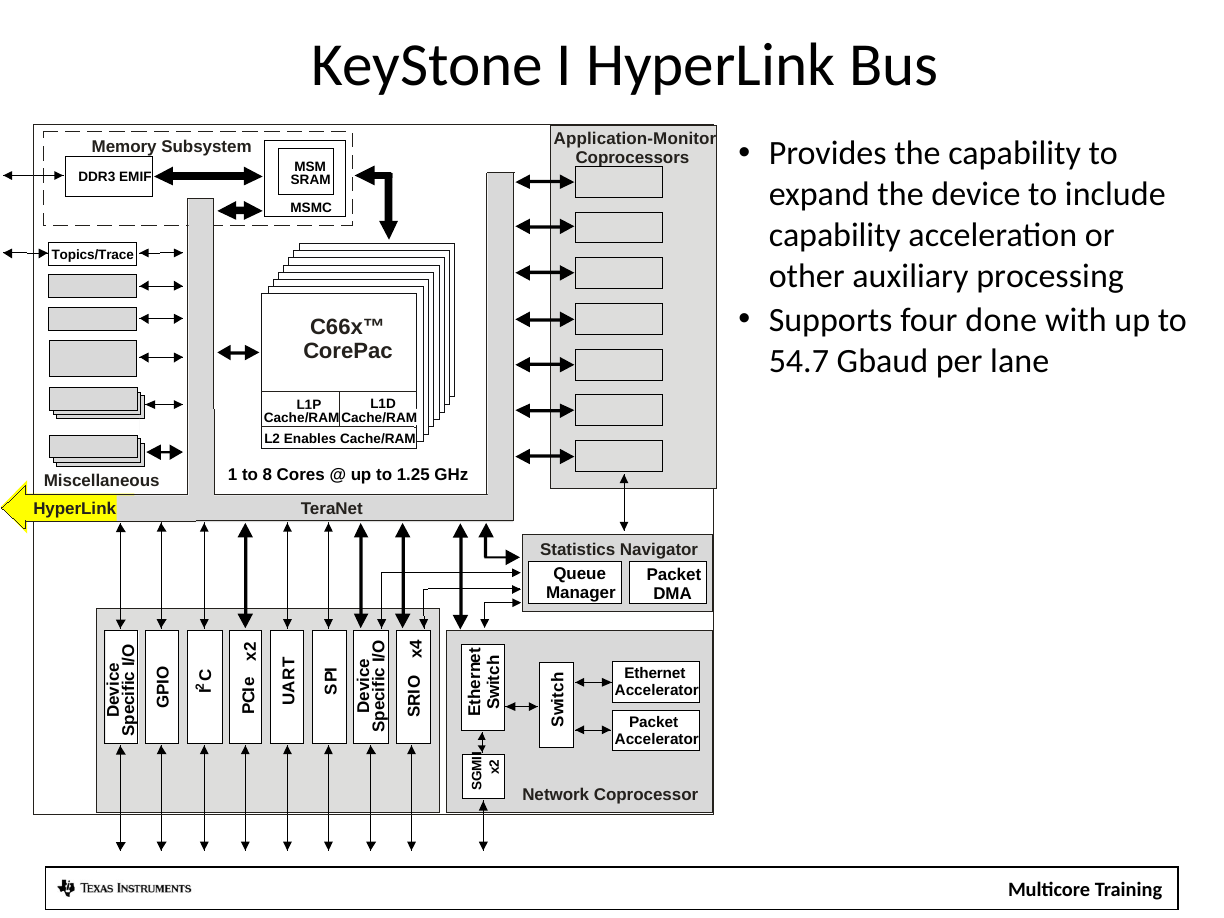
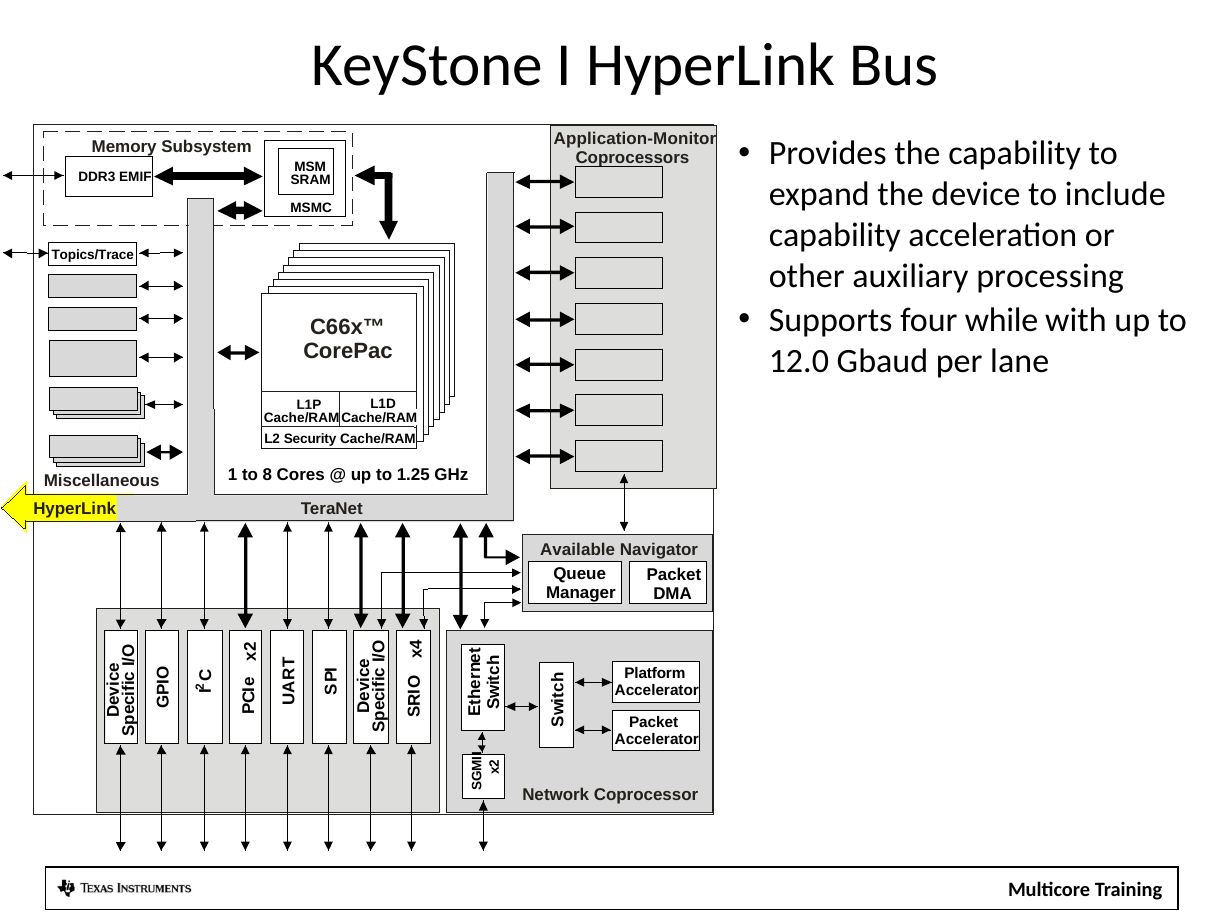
done: done -> while (1002, 320)
54.7: 54.7 -> 12.0 (799, 361)
Enables: Enables -> Security (310, 439)
Statistics: Statistics -> Available (578, 550)
Ethernet: Ethernet -> Platform (655, 674)
